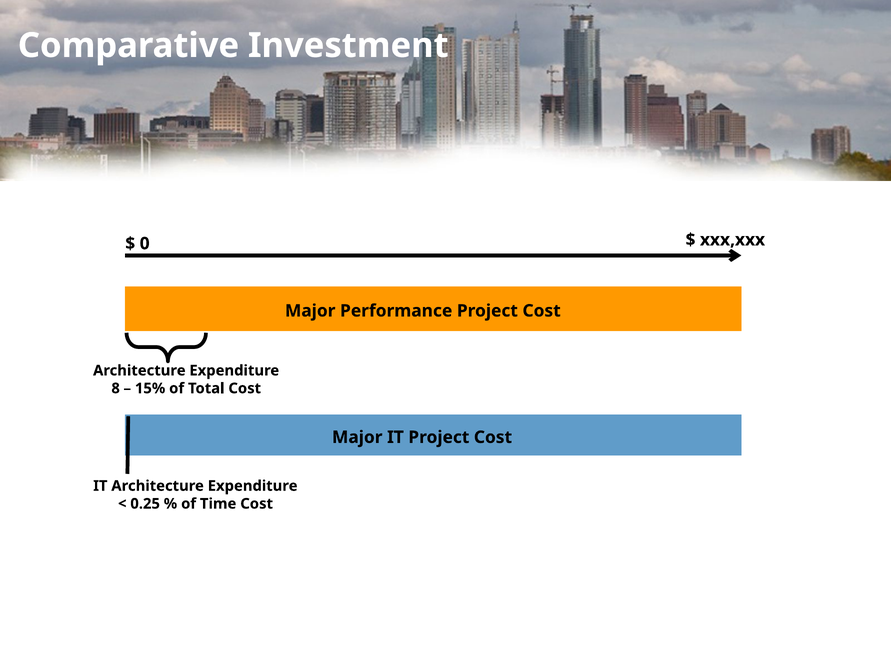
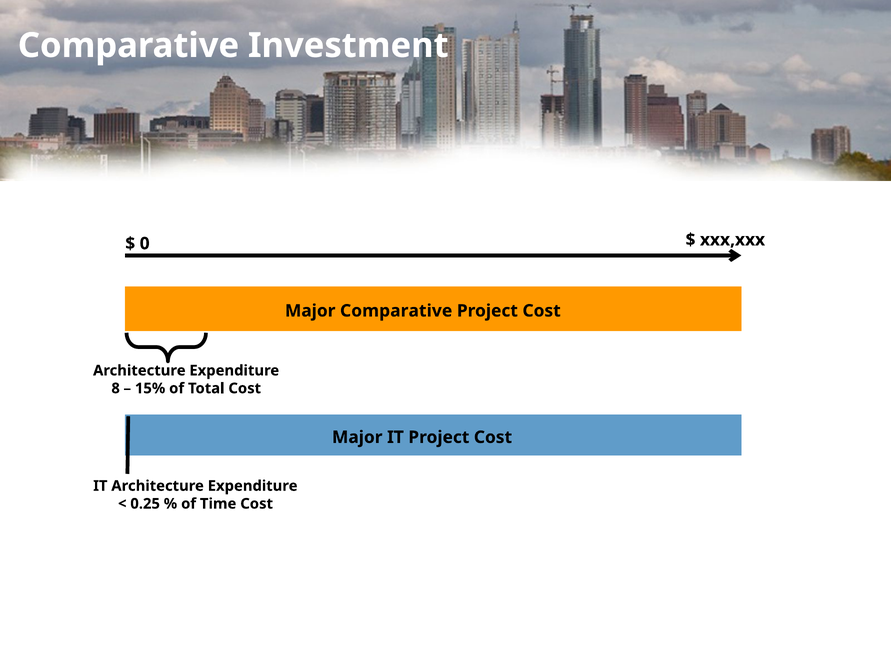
Major Performance: Performance -> Comparative (396, 311)
